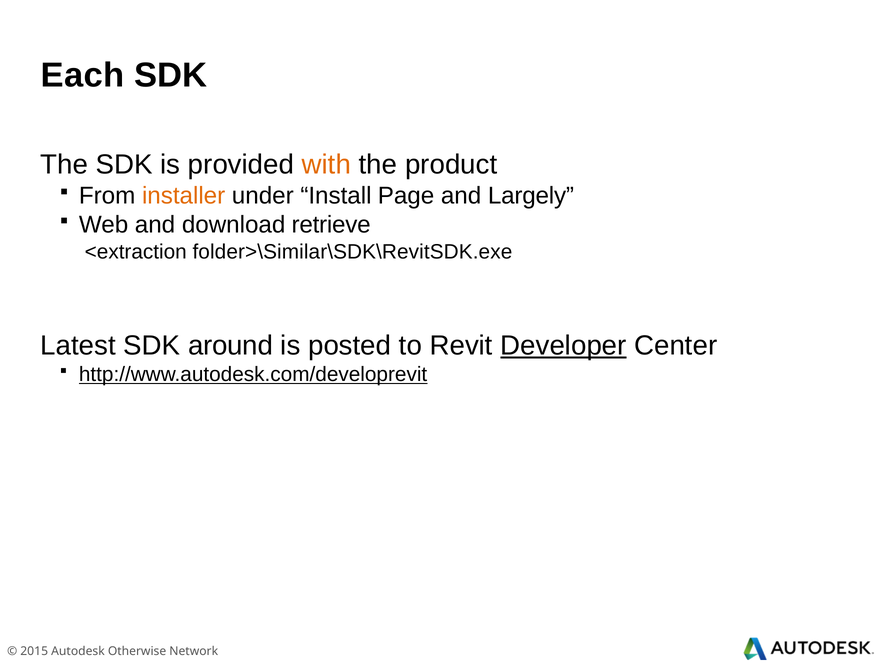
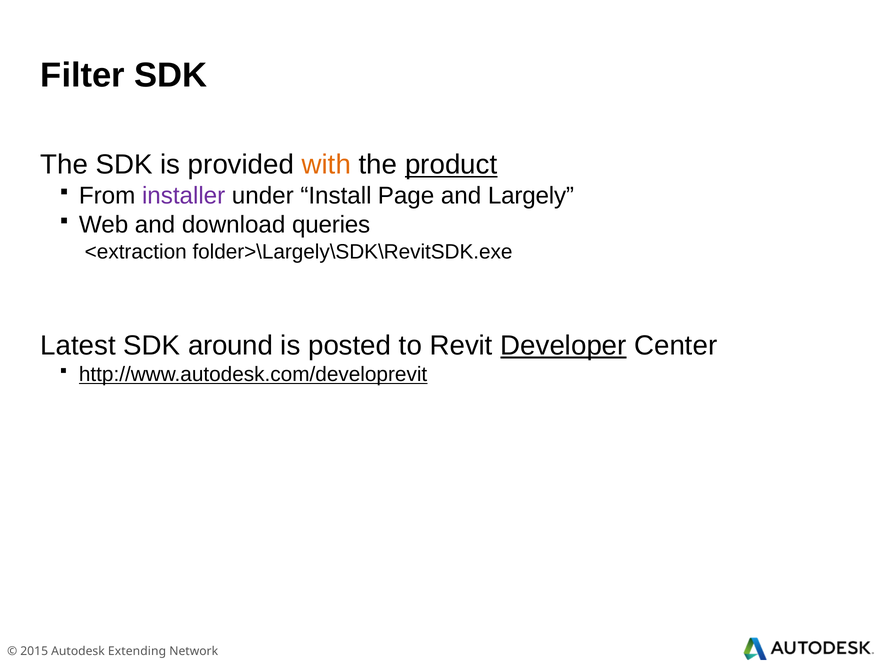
Each: Each -> Filter (83, 75)
product underline: none -> present (451, 165)
installer colour: orange -> purple (184, 196)
retrieve: retrieve -> queries (331, 225)
folder>\Similar\SDK\RevitSDK.exe: folder>\Similar\SDK\RevitSDK.exe -> folder>\Largely\SDK\RevitSDK.exe (352, 251)
Otherwise: Otherwise -> Extending (137, 650)
